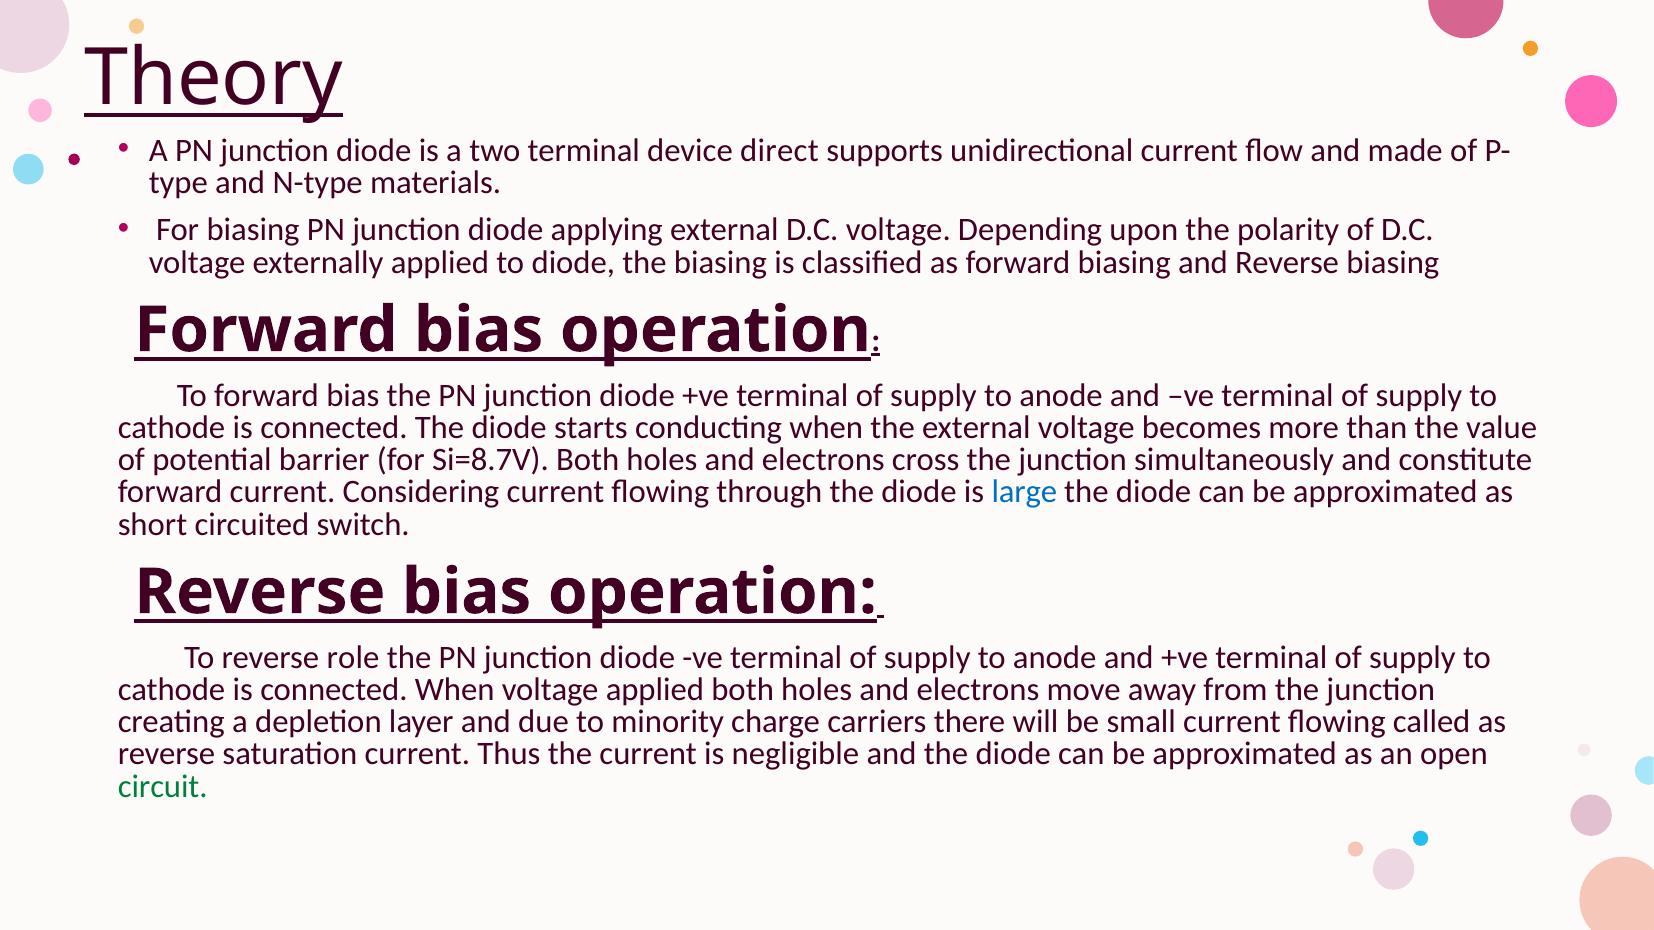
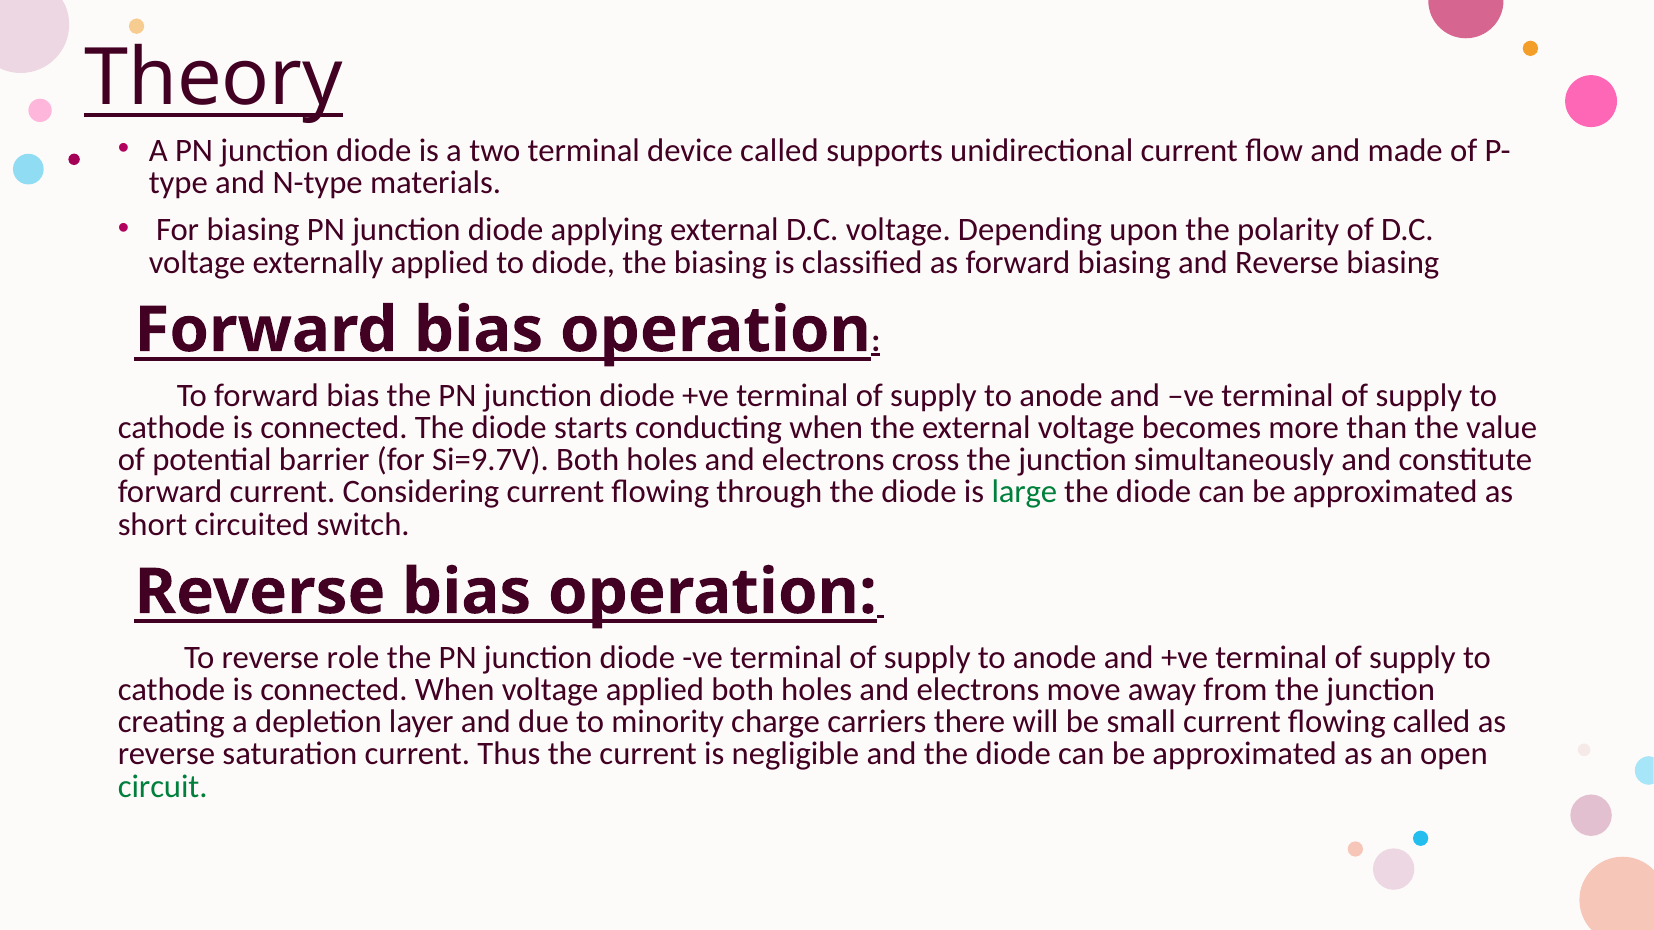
device direct: direct -> called (779, 150)
Si=8.7V: Si=8.7V -> Si=9.7V (490, 460)
large colour: blue -> green (1024, 492)
